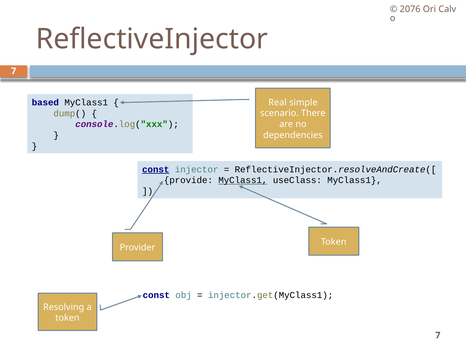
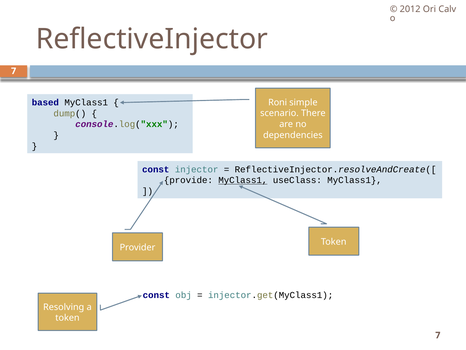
2076: 2076 -> 2012 (410, 9)
Real: Real -> Roni (278, 102)
const underline: present -> none (156, 169)
